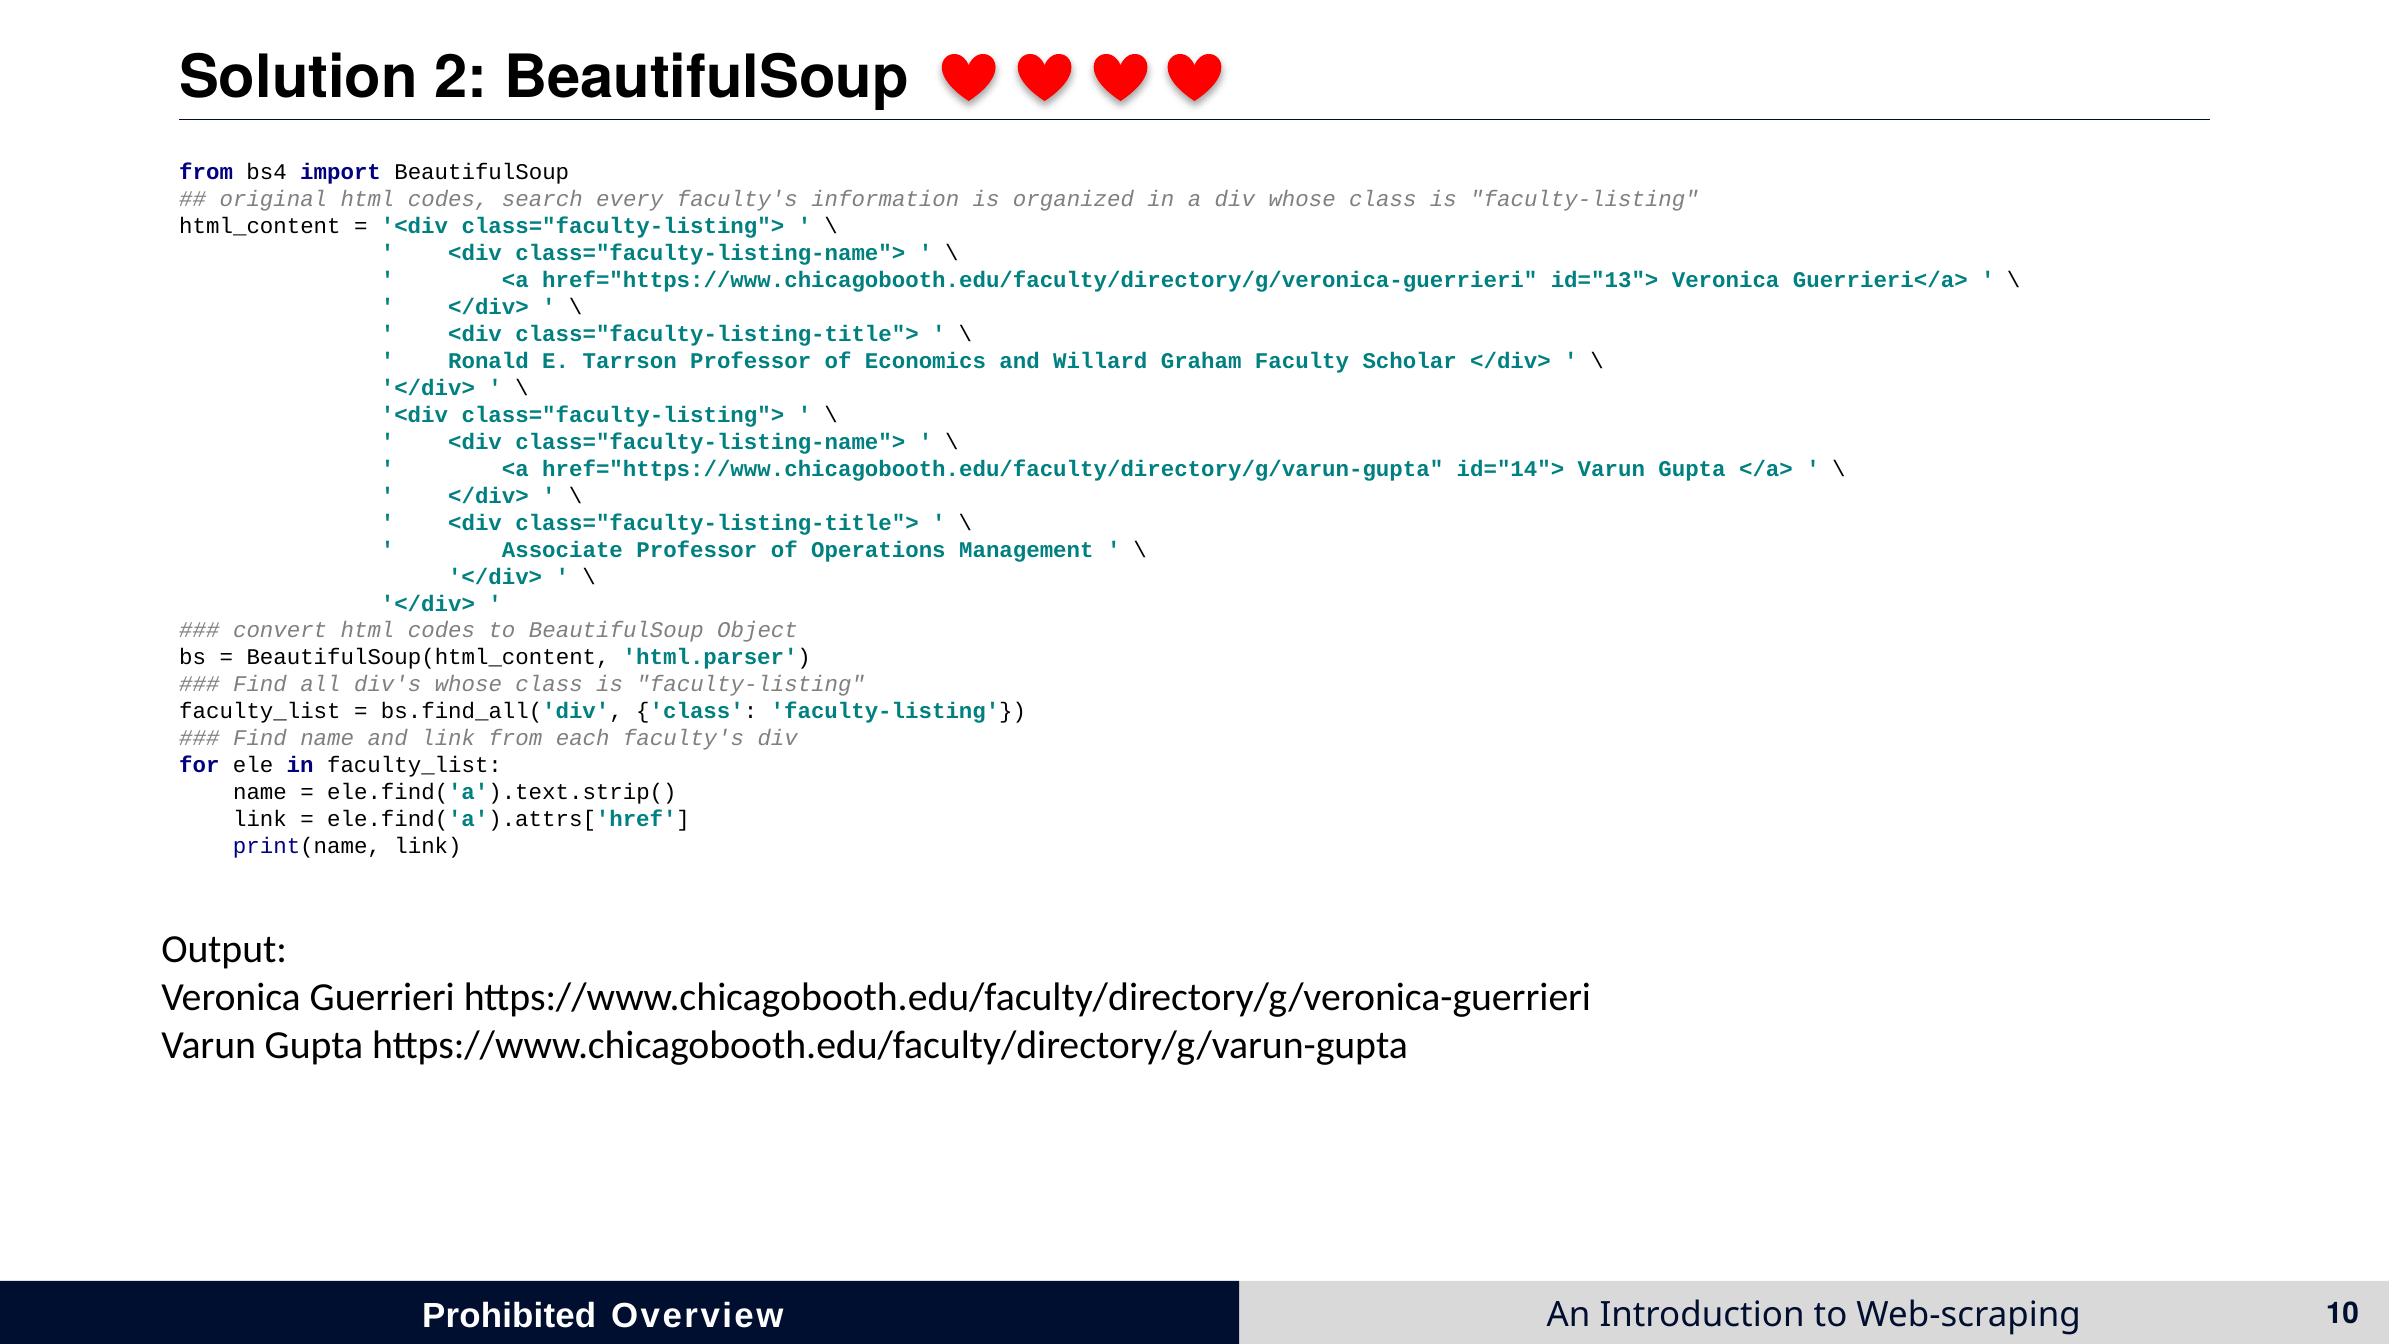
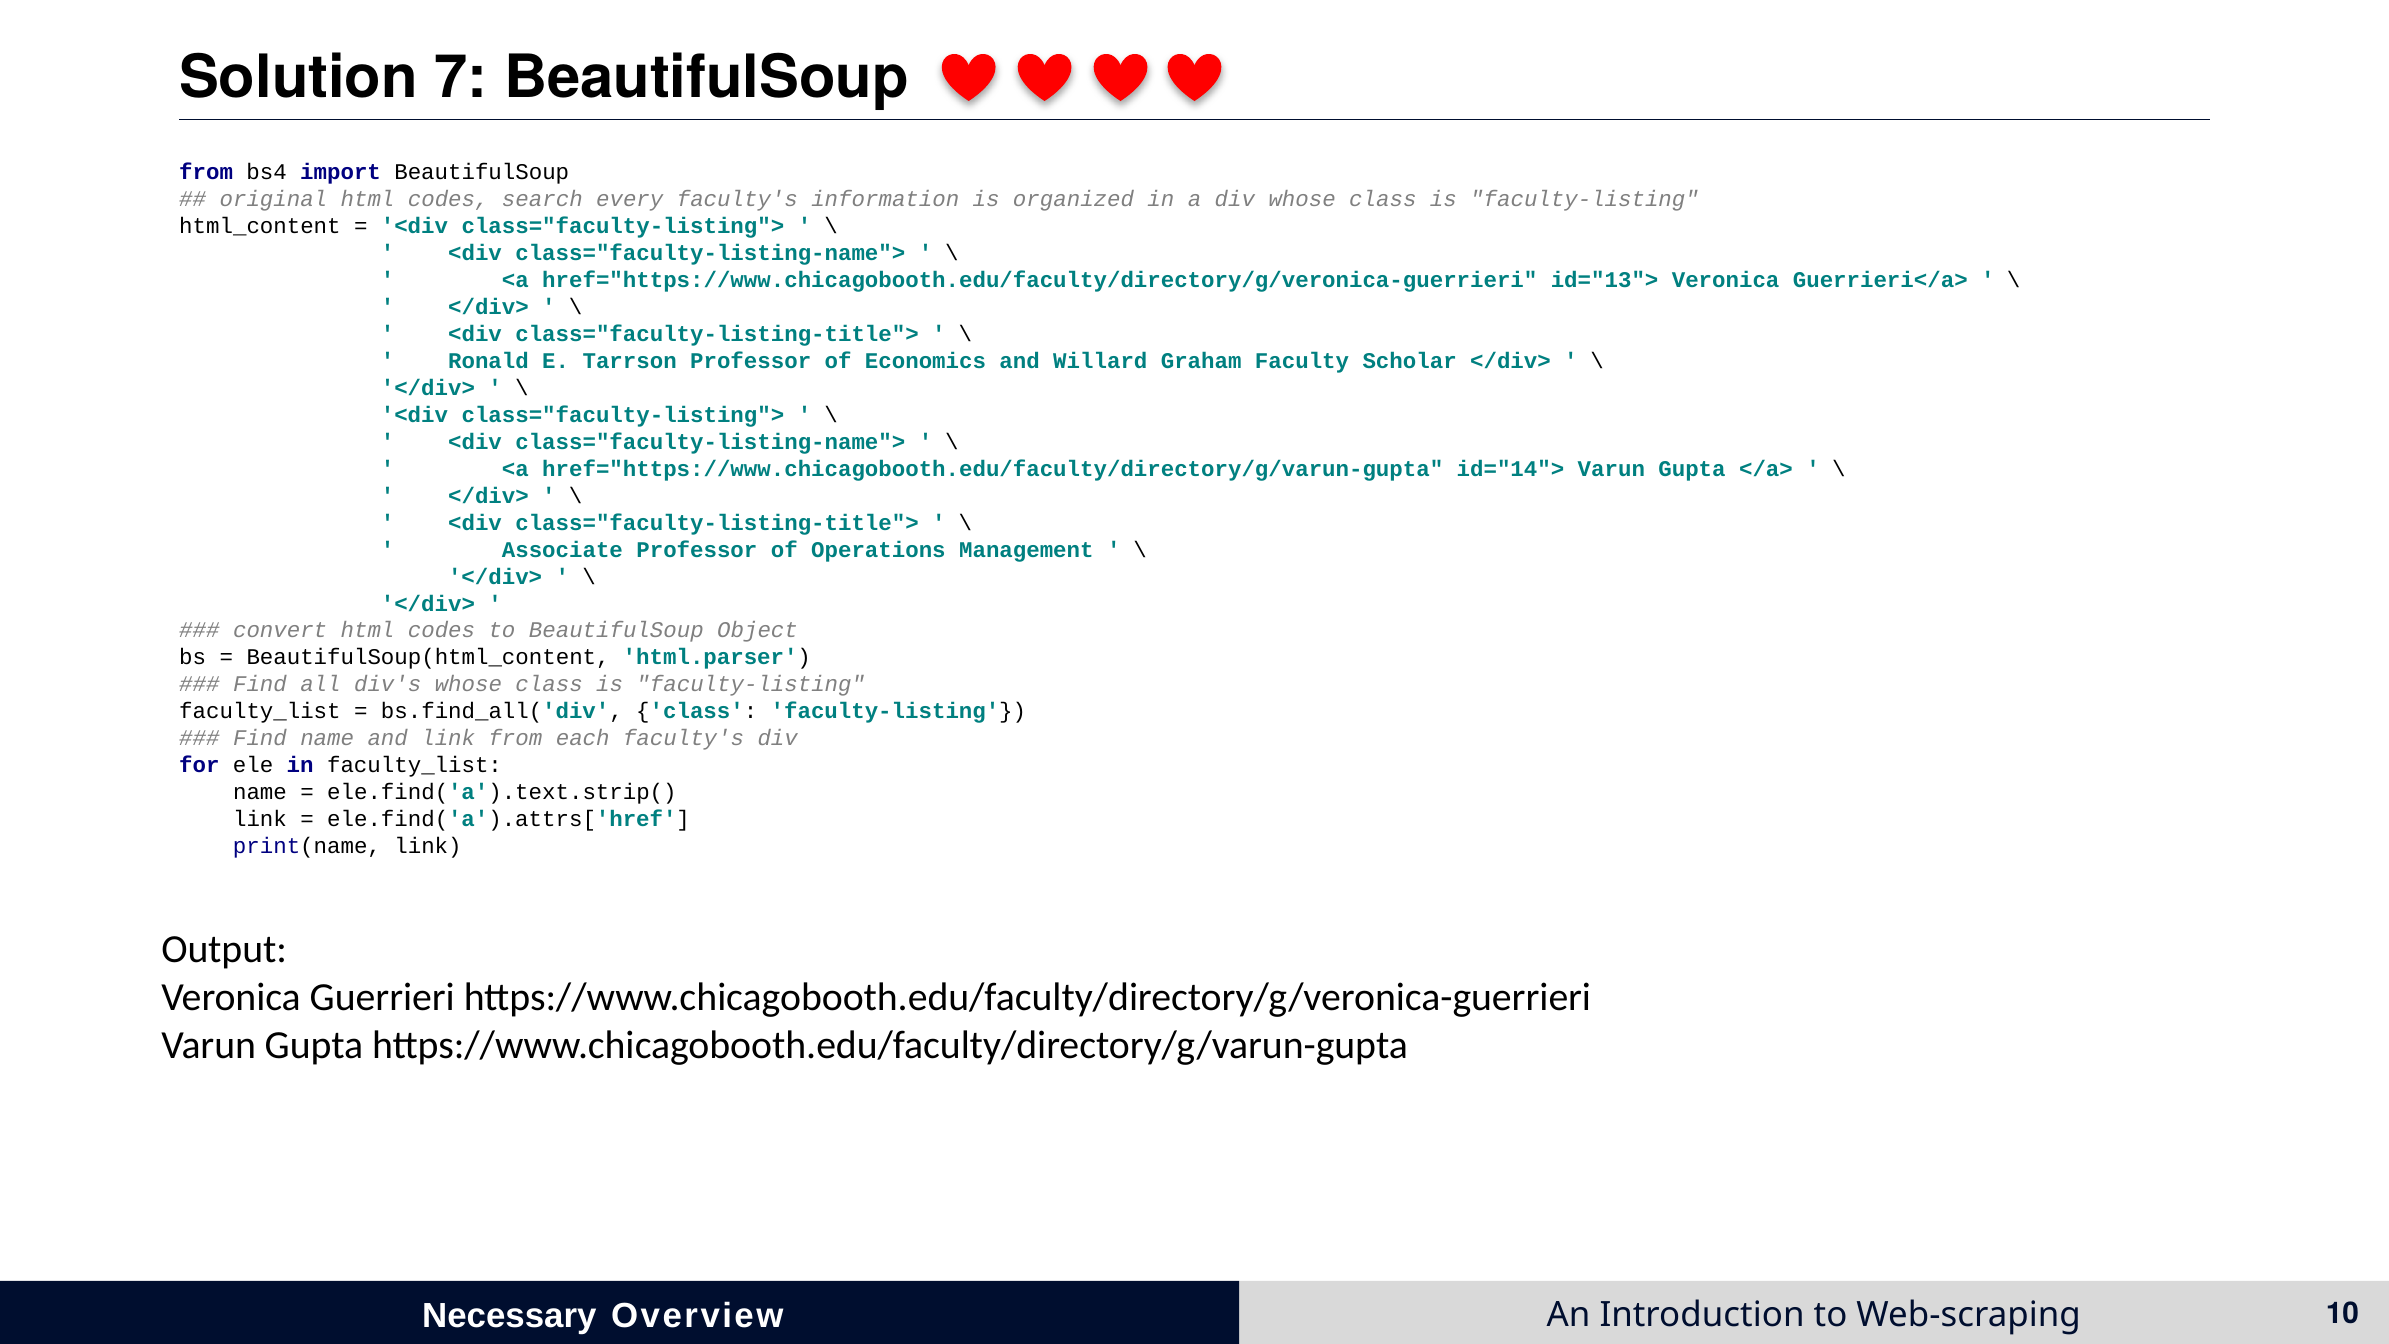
2: 2 -> 7 (461, 78)
Prohibited: Prohibited -> Necessary (509, 1316)
